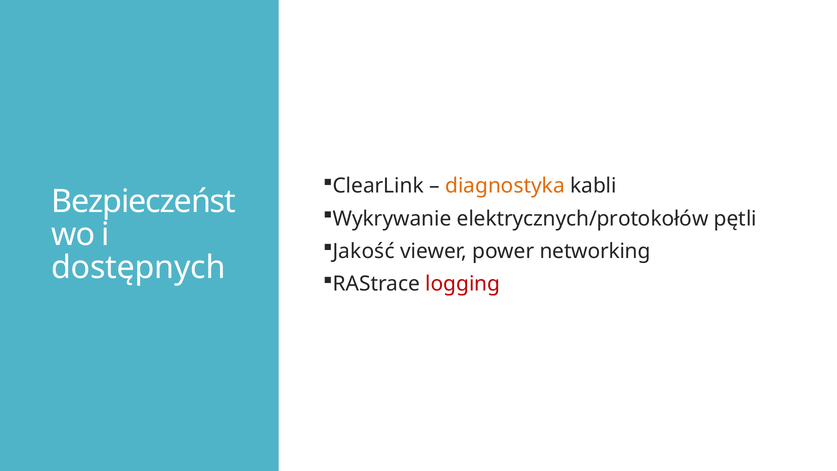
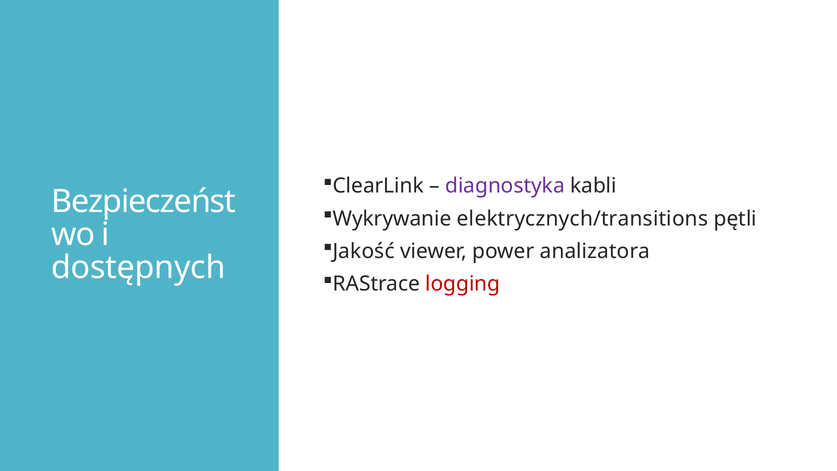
diagnostyka colour: orange -> purple (505, 186)
elektrycznych/protokołów: elektrycznych/protokołów -> elektrycznych/transitions (583, 219)
networking: networking -> analizatora (595, 251)
